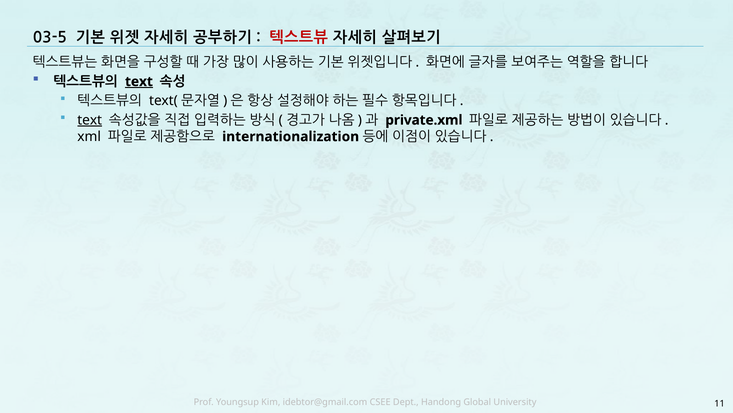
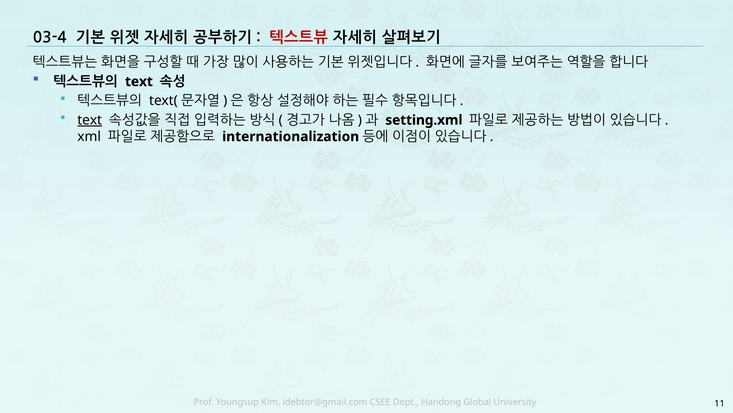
03-5: 03-5 -> 03-4 (50, 38)
text underline: present -> none (139, 81)
private.xml: private.xml -> setting.xml (424, 120)
